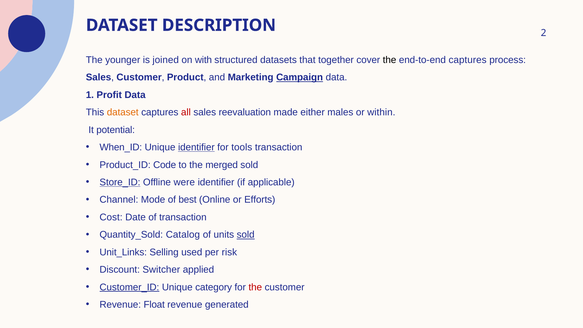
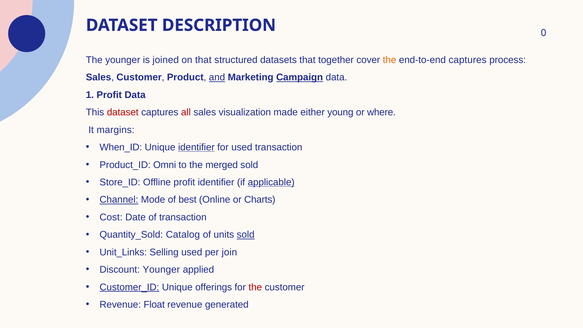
2: 2 -> 0 (544, 33)
on with: with -> that (203, 60)
the colour: black -> orange (390, 60)
and underline: none -> present (217, 77)
dataset colour: orange -> red (123, 112)
reevaluation: reevaluation -> visualization (245, 112)
males: males -> young (340, 112)
within: within -> where (381, 112)
potential: potential -> margins (116, 130)
for tools: tools -> used (242, 147)
Code: Code -> Omni (165, 165)
Store_ID underline: present -> none (120, 182)
Offline were: were -> profit (184, 182)
applicable underline: none -> present (271, 182)
Channel underline: none -> present (119, 200)
Efforts: Efforts -> Charts (260, 200)
risk: risk -> join (229, 252)
Discount Switcher: Switcher -> Younger (161, 270)
category: category -> offerings (214, 287)
